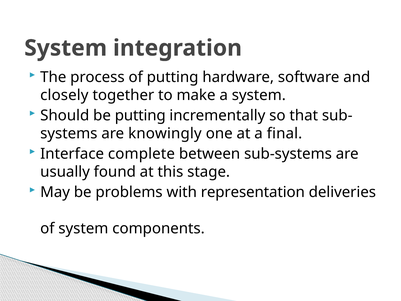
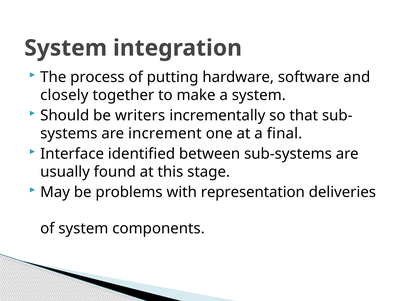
be putting: putting -> writers (140, 115)
knowingly: knowingly -> increment (165, 133)
complete: complete -> identified (142, 154)
